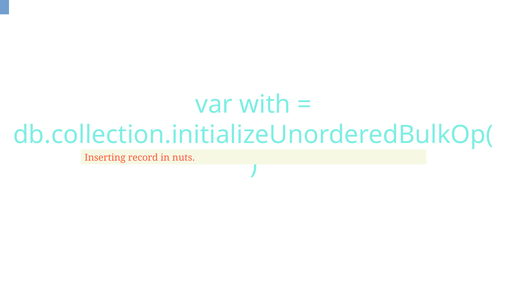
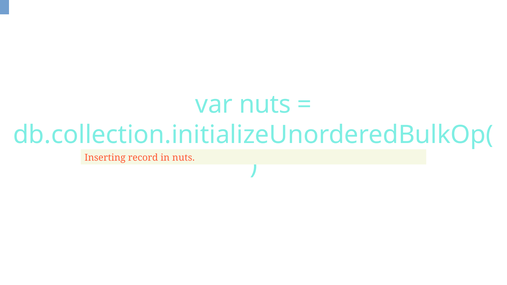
var with: with -> nuts (265, 104)
